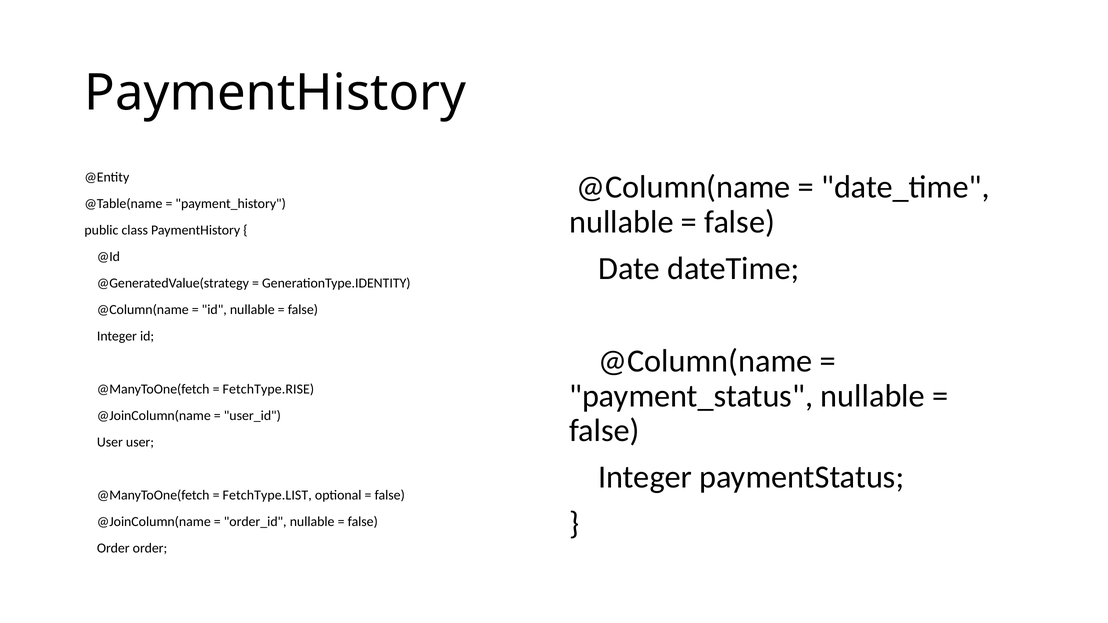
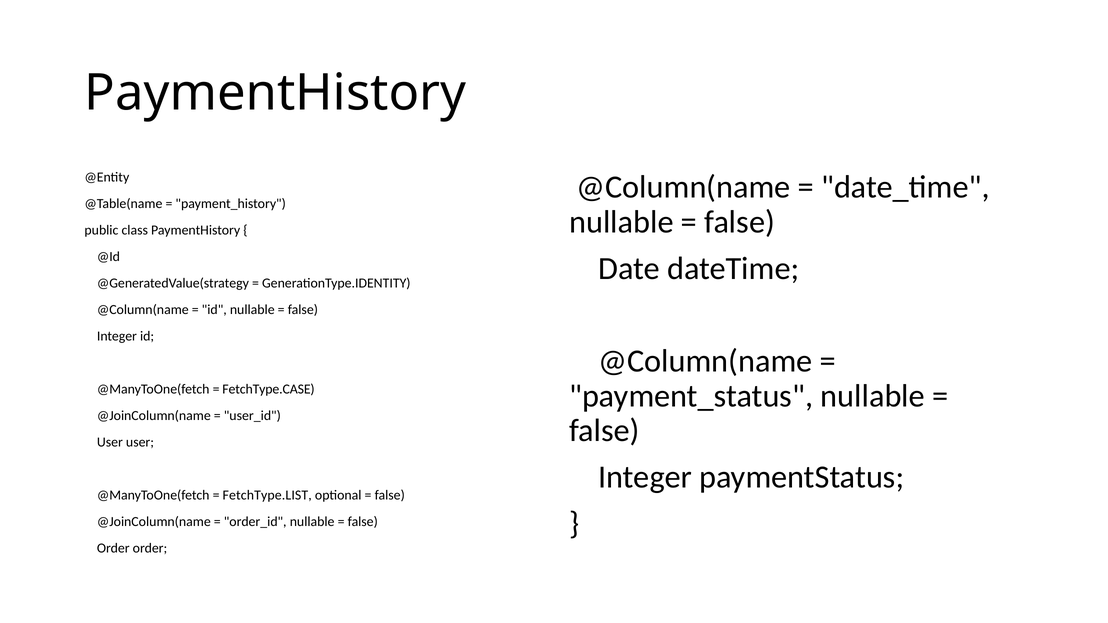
FetchType.RISE: FetchType.RISE -> FetchType.CASE (269, 389)
